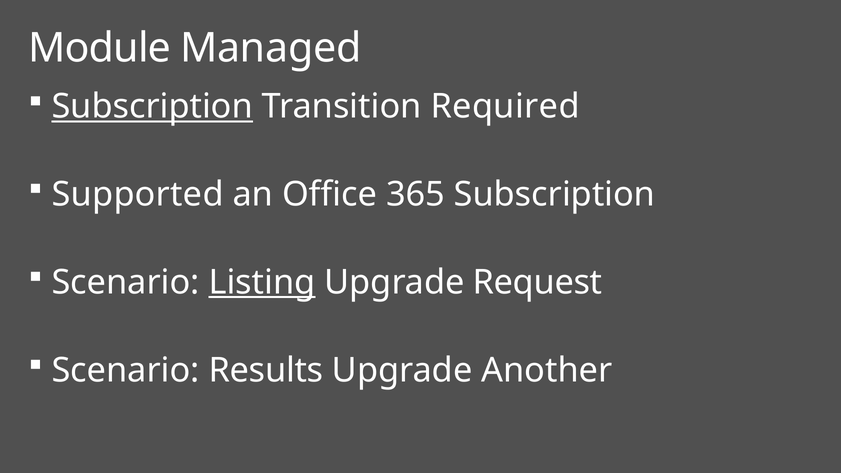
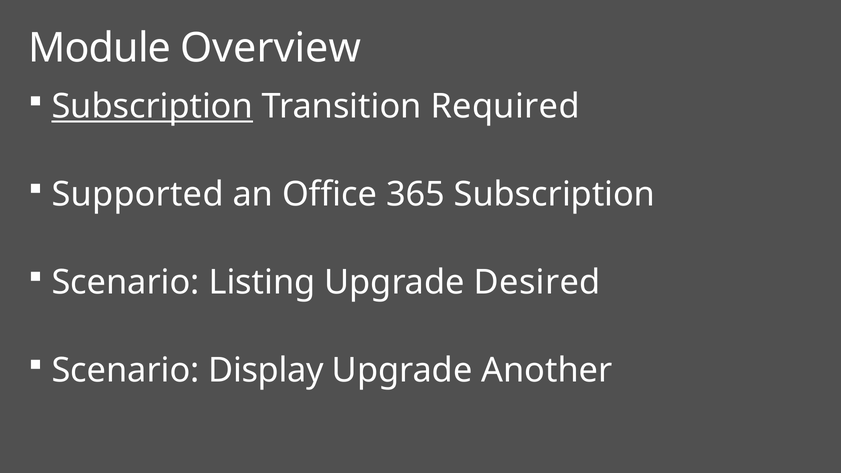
Managed: Managed -> Overview (271, 48)
Listing underline: present -> none (262, 282)
Request: Request -> Desired (537, 282)
Results: Results -> Display (266, 370)
